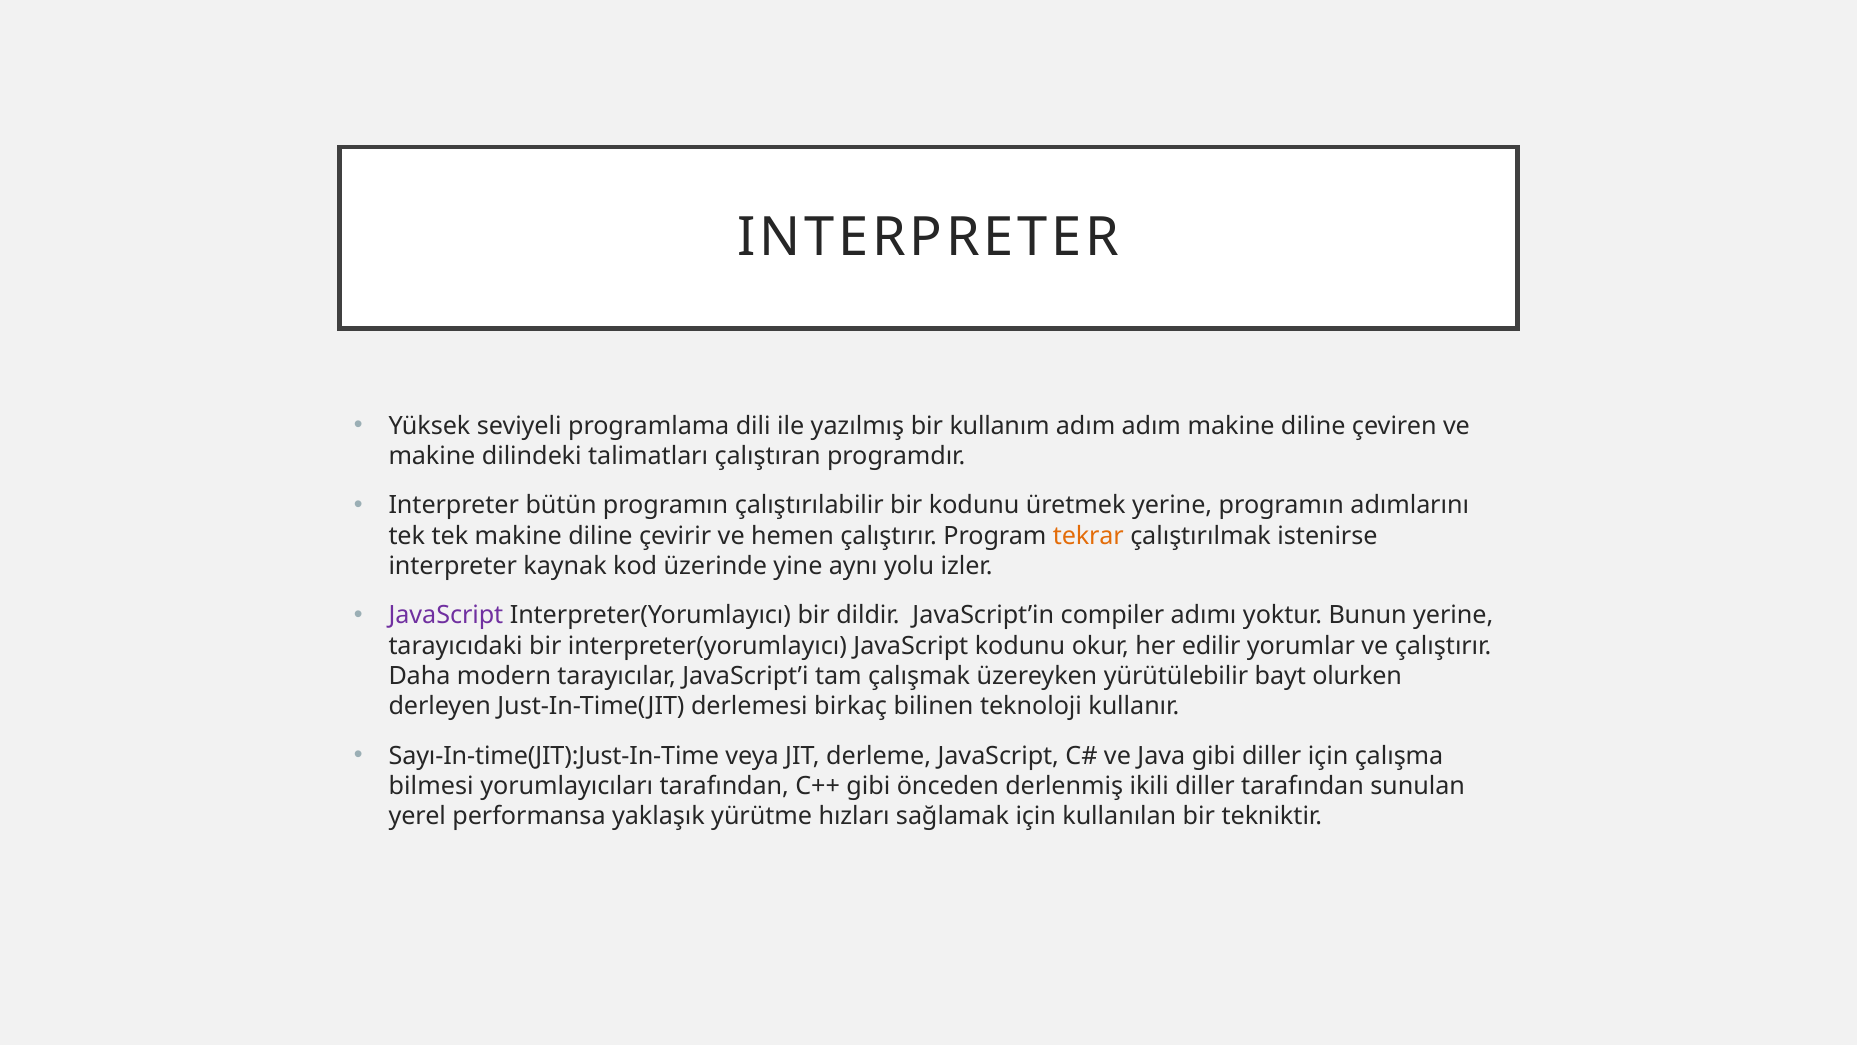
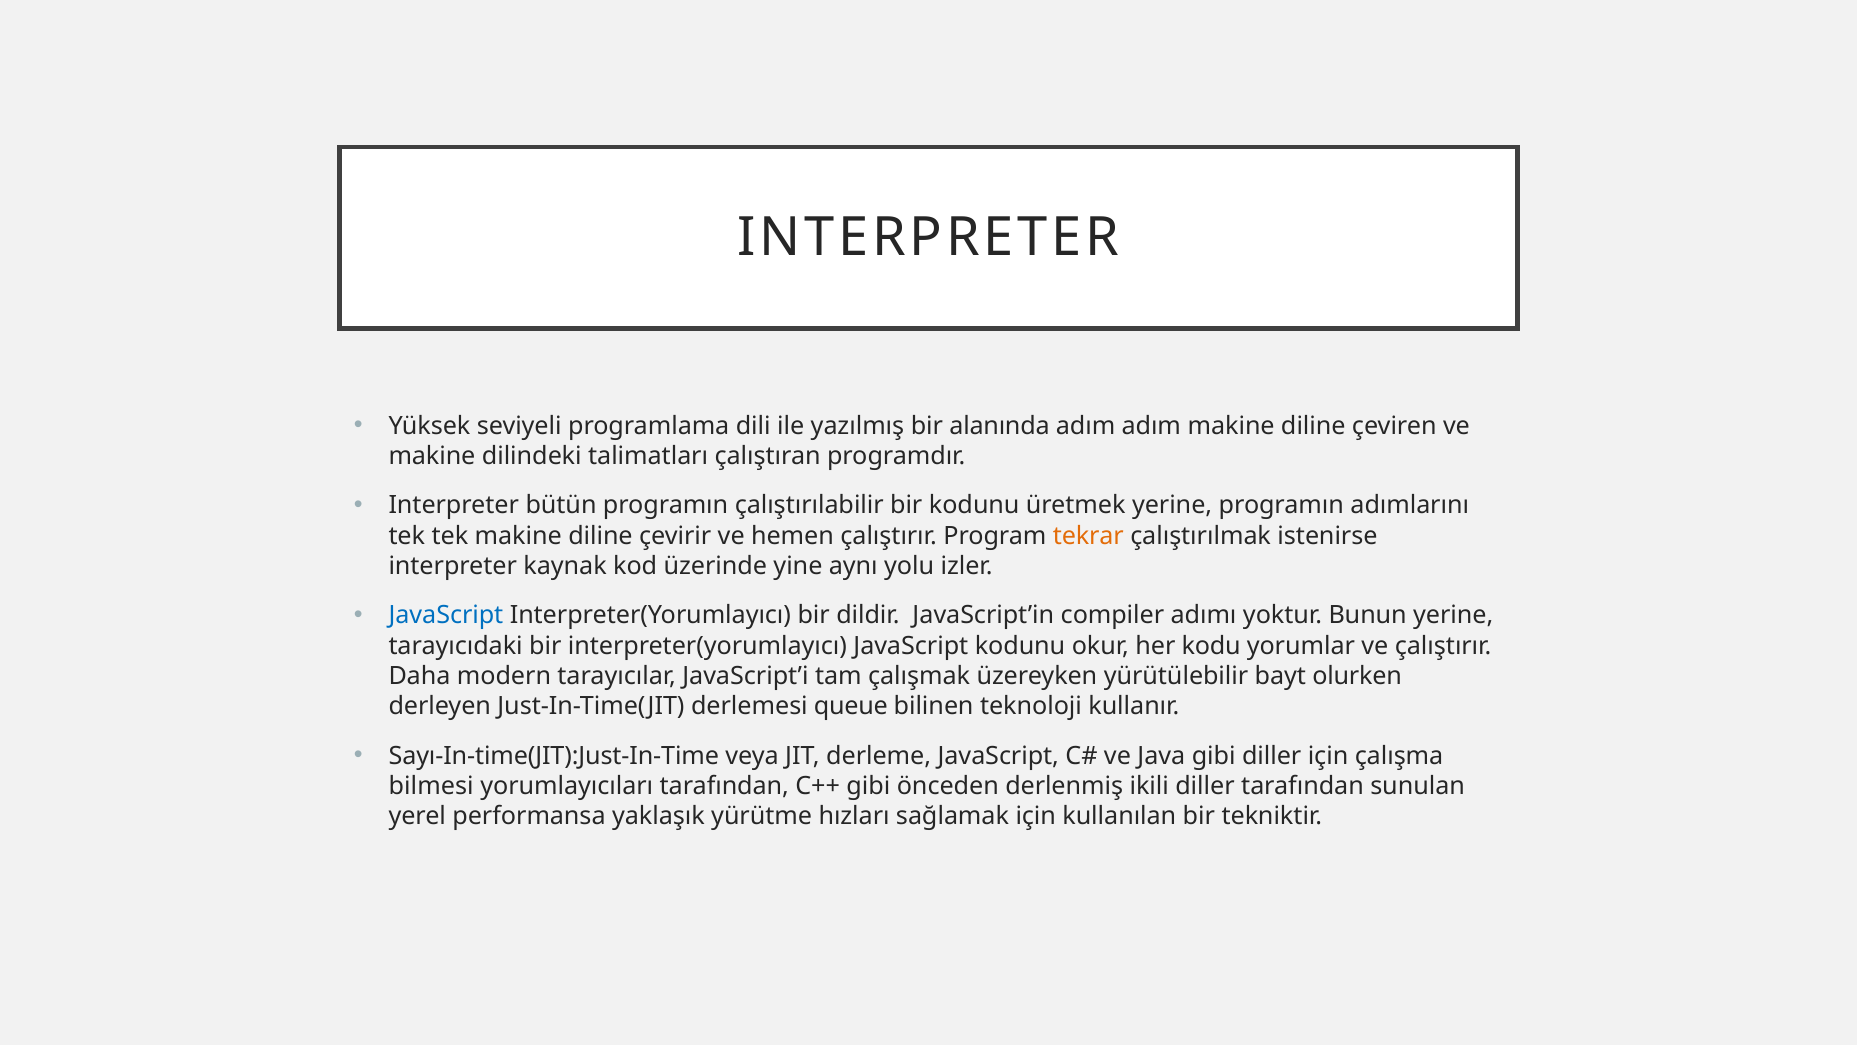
kullanım: kullanım -> alanında (1000, 426)
JavaScript colour: purple -> blue (446, 615)
edilir: edilir -> kodu (1211, 646)
birkaç: birkaç -> queue (851, 706)
